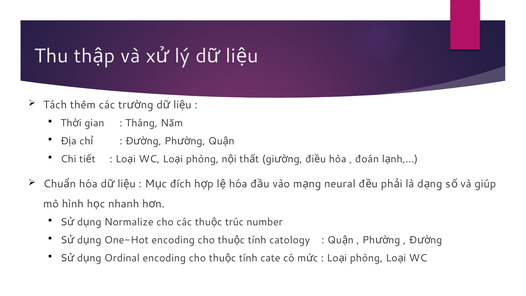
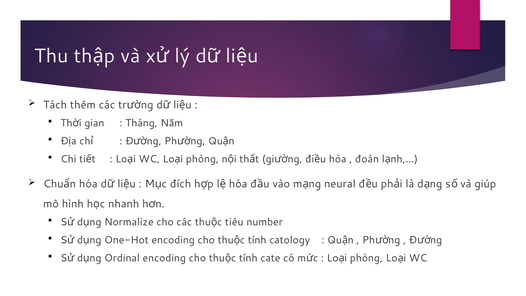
trúc: trúc -> tiêu (234, 222)
